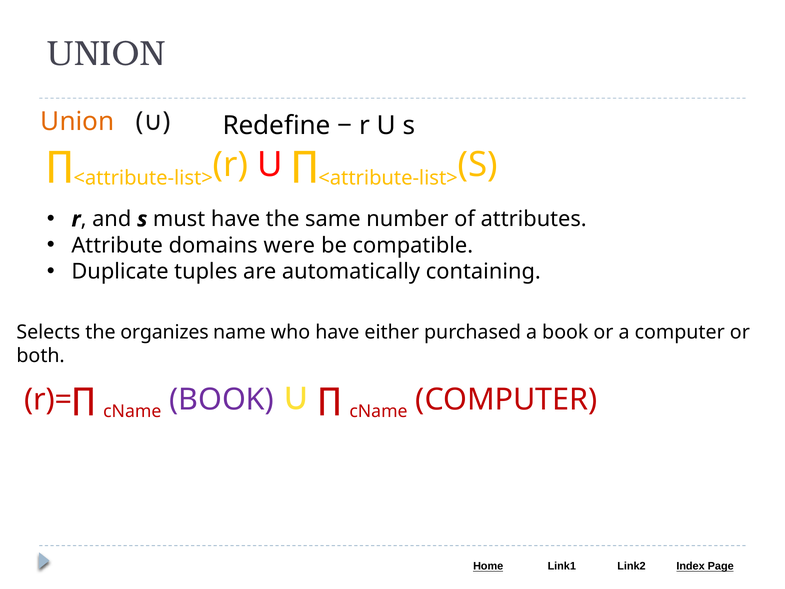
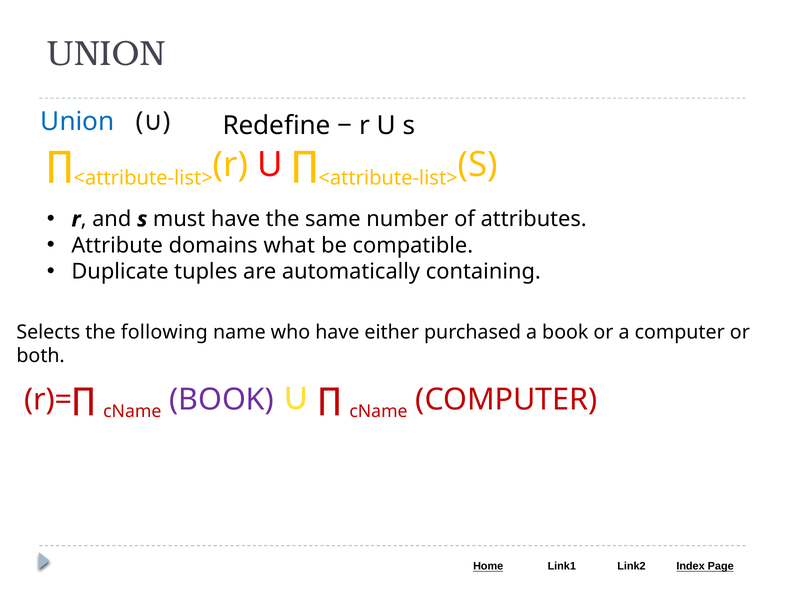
Union colour: orange -> blue (77, 122)
were: were -> what (289, 245)
organizes: organizes -> following (164, 332)
